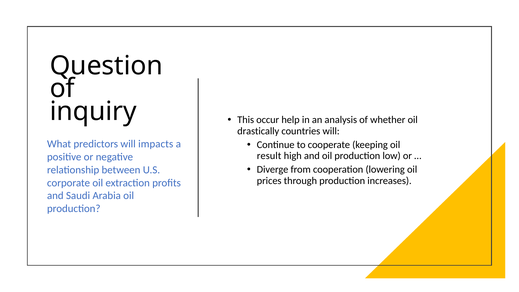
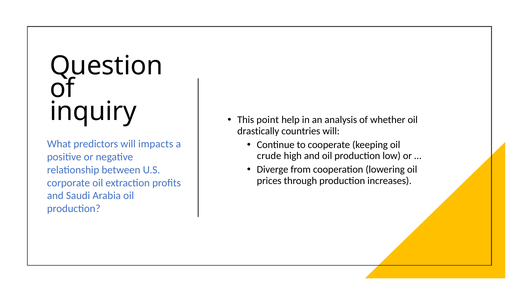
occur: occur -> point (268, 120)
result: result -> crude (269, 156)
